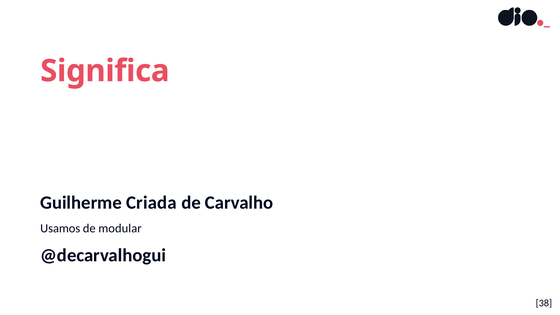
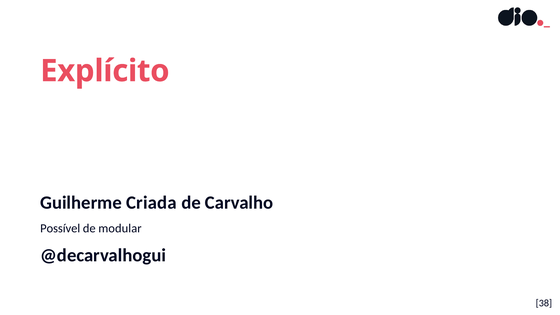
Significa: Significa -> Explícito (105, 71)
Usamos: Usamos -> Possível (60, 229)
